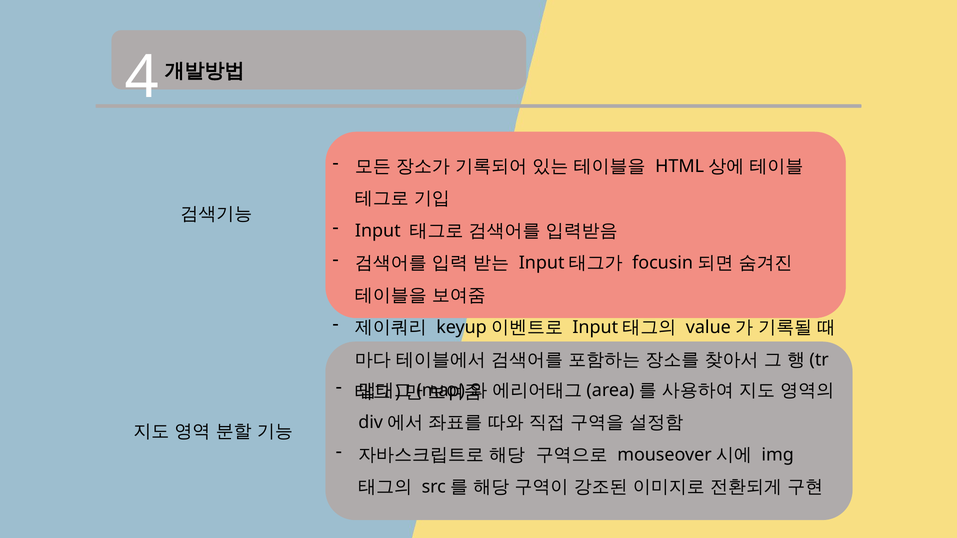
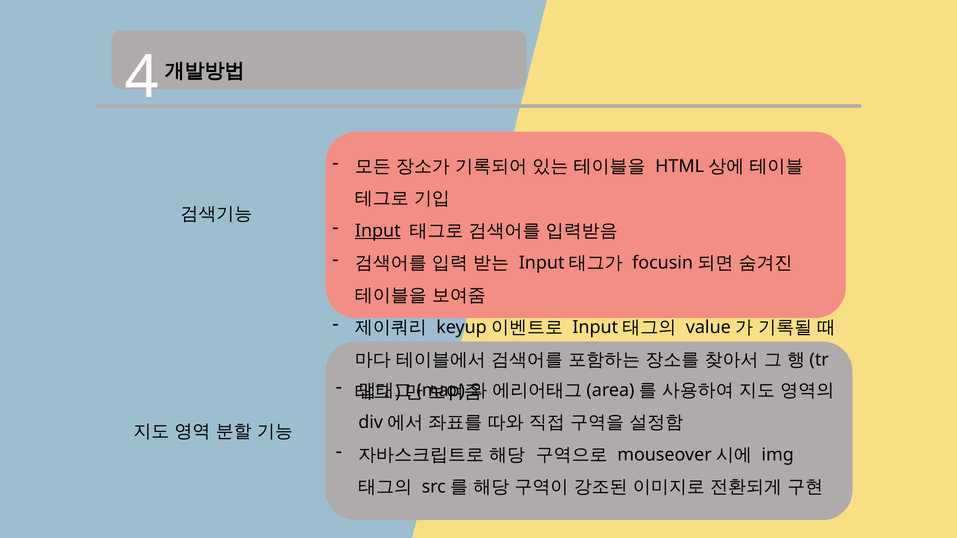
Input underline: none -> present (378, 231)
